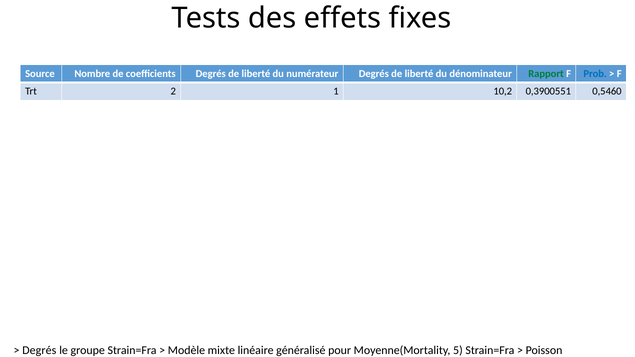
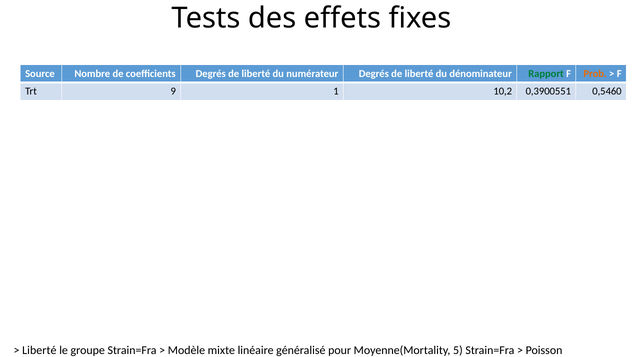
Prob colour: blue -> orange (595, 74)
2: 2 -> 9 (173, 92)
Degrés: Degrés -> Liberté (39, 351)
